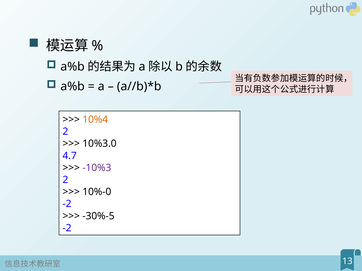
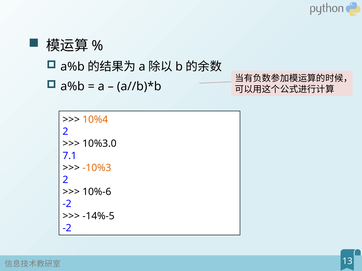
4.7: 4.7 -> 7.1 (70, 156)
-10%3 colour: purple -> orange (97, 168)
10%-0: 10%-0 -> 10%-6 (97, 192)
-30%-5: -30%-5 -> -14%-5 (98, 216)
